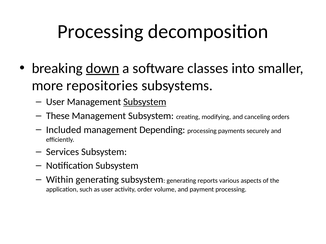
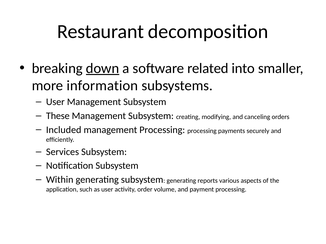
Processing: Processing -> Restaurant (101, 32)
classes: classes -> related (208, 68)
repositories: repositories -> information (102, 86)
Subsystem underline: present -> none (145, 102)
management Depending: Depending -> Processing (162, 130)
